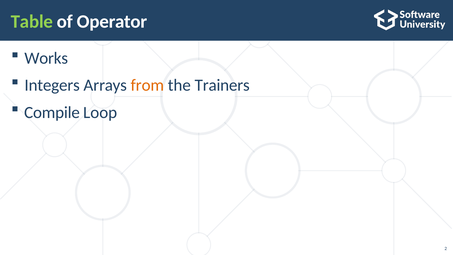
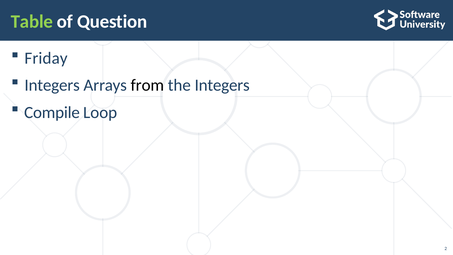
Operator: Operator -> Question (112, 21)
Works: Works -> Friday (46, 58)
from colour: orange -> black (147, 85)
the Trainers: Trainers -> Integers (222, 85)
